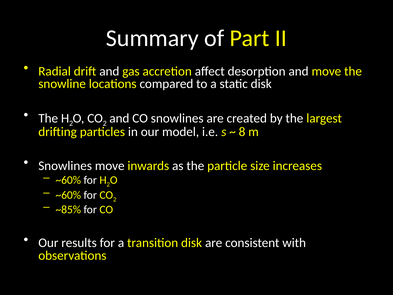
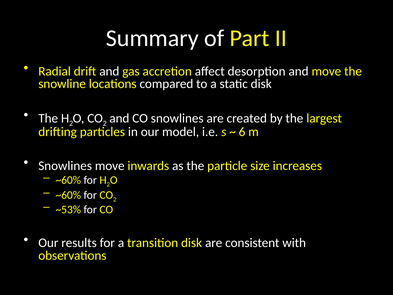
8: 8 -> 6 (242, 132)
~85%: ~85% -> ~53% (68, 209)
